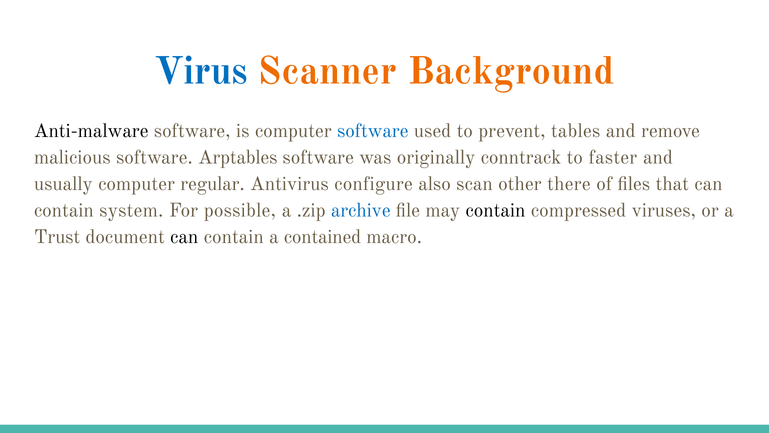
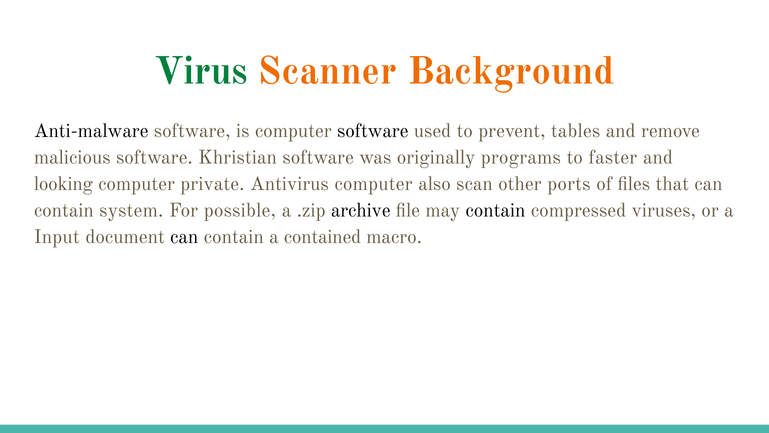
Virus colour: blue -> green (201, 71)
software colour: blue -> black (373, 131)
Arptables: Arptables -> Khristian (238, 157)
conntrack: conntrack -> programs (521, 157)
usually: usually -> looking (63, 184)
regular: regular -> private (212, 184)
Antivirus configure: configure -> computer (373, 184)
there: there -> ports (569, 184)
archive colour: blue -> black (361, 210)
Trust: Trust -> Input (57, 237)
